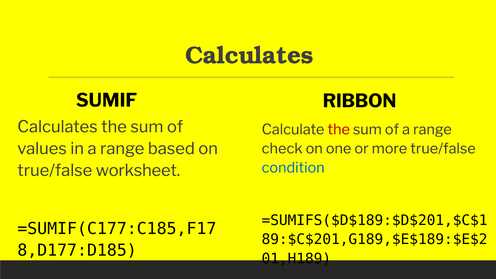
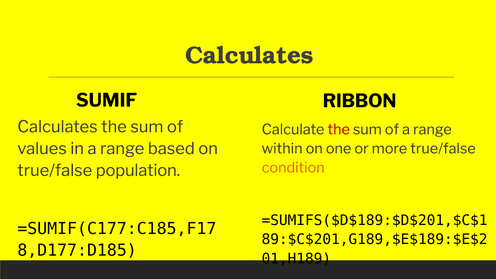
check: check -> within (282, 149)
condition colour: blue -> orange (293, 168)
worksheet: worksheet -> population (138, 170)
